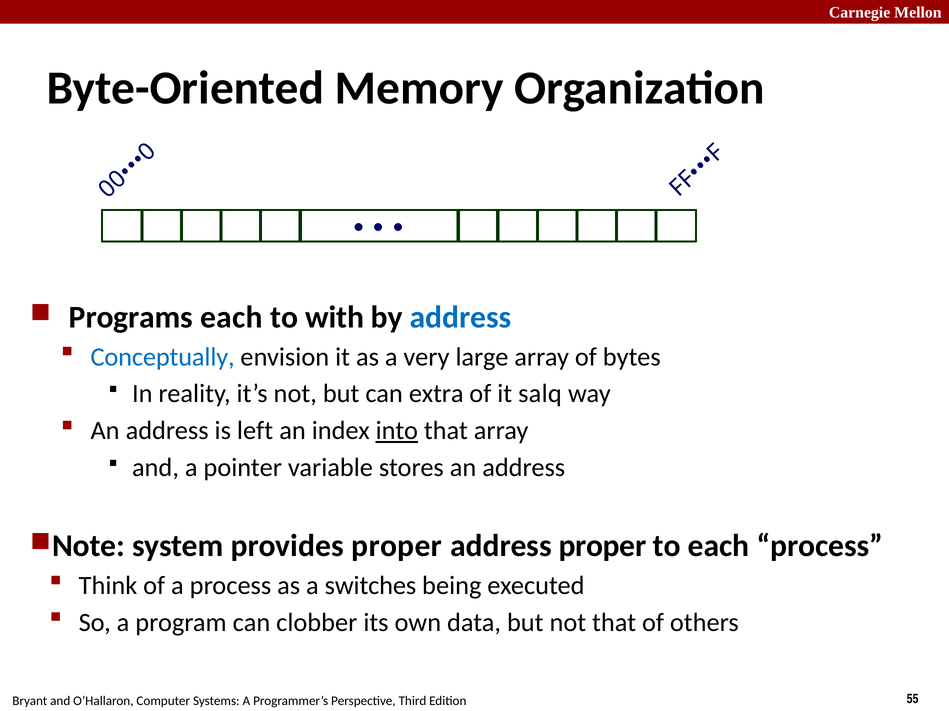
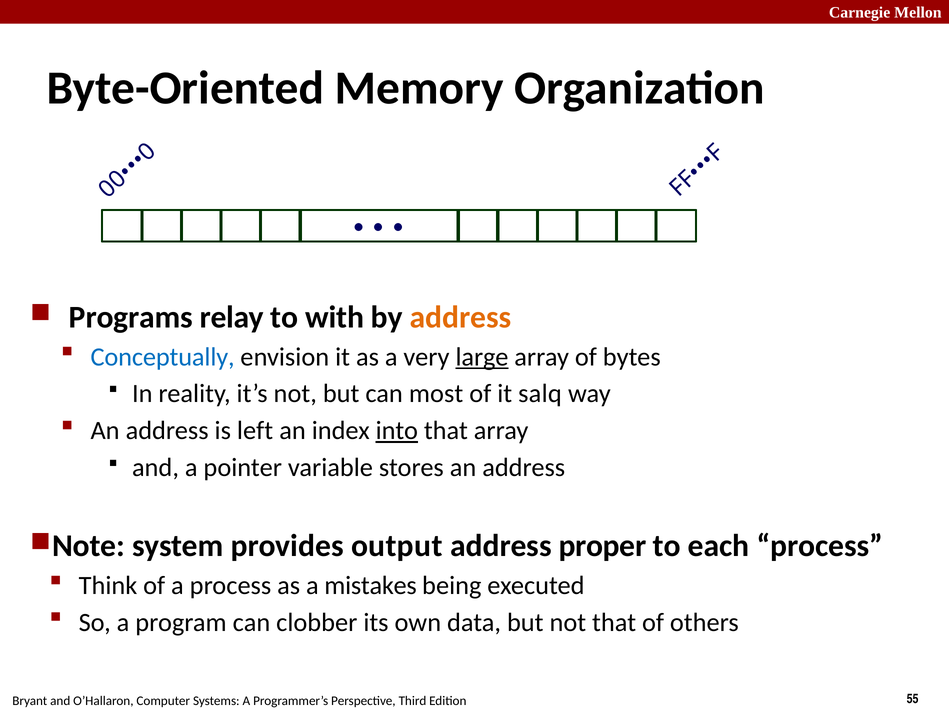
Programs each: each -> relay (232, 318)
address colour: blue -> orange (461, 318)
large underline: none -> present (482, 357)
extra: extra -> most (436, 394)
provides proper: proper -> output (397, 546)
switches: switches -> mistakes (371, 586)
